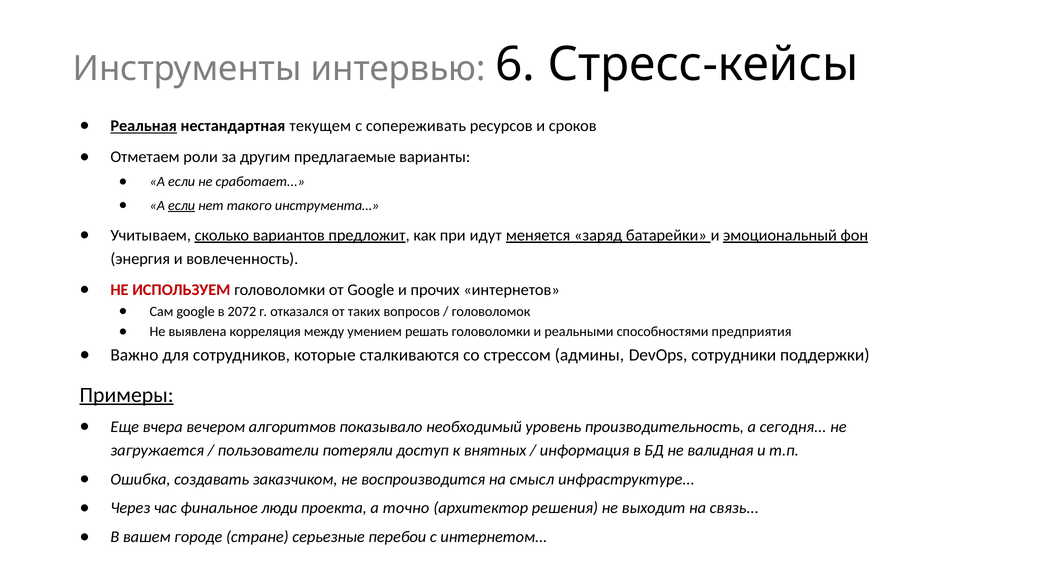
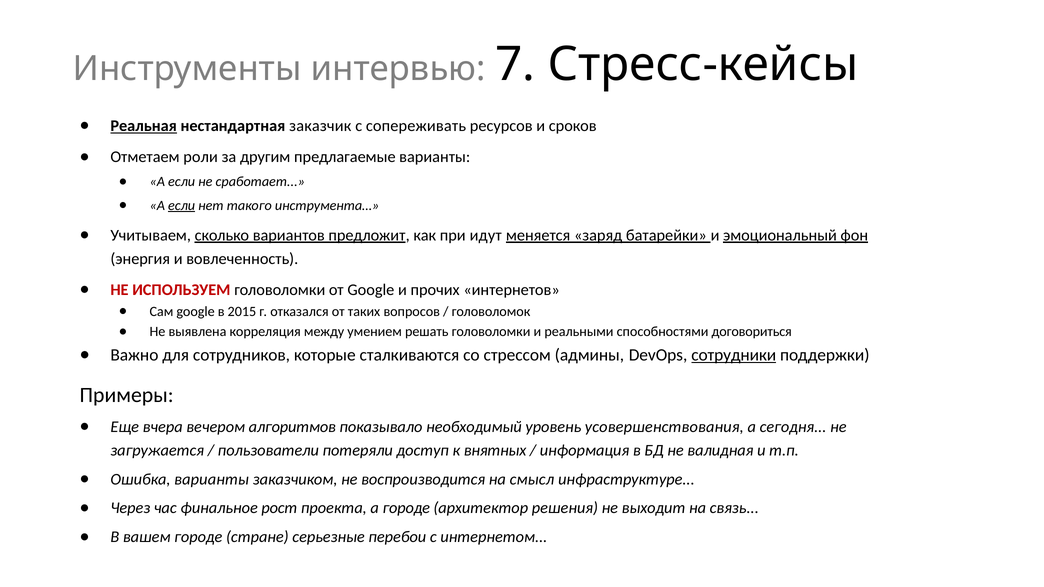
6: 6 -> 7 (515, 64)
текущем: текущем -> заказчик (320, 126)
2072: 2072 -> 2015 (242, 312)
предприятия: предприятия -> договориться (752, 332)
сотрудники underline: none -> present (734, 355)
Примеры underline: present -> none (127, 395)
производительность: производительность -> усовершенствования (664, 427)
Ошибка создавать: создавать -> варианты (212, 479)
люди: люди -> рост (279, 508)
а точно: точно -> городе (406, 508)
